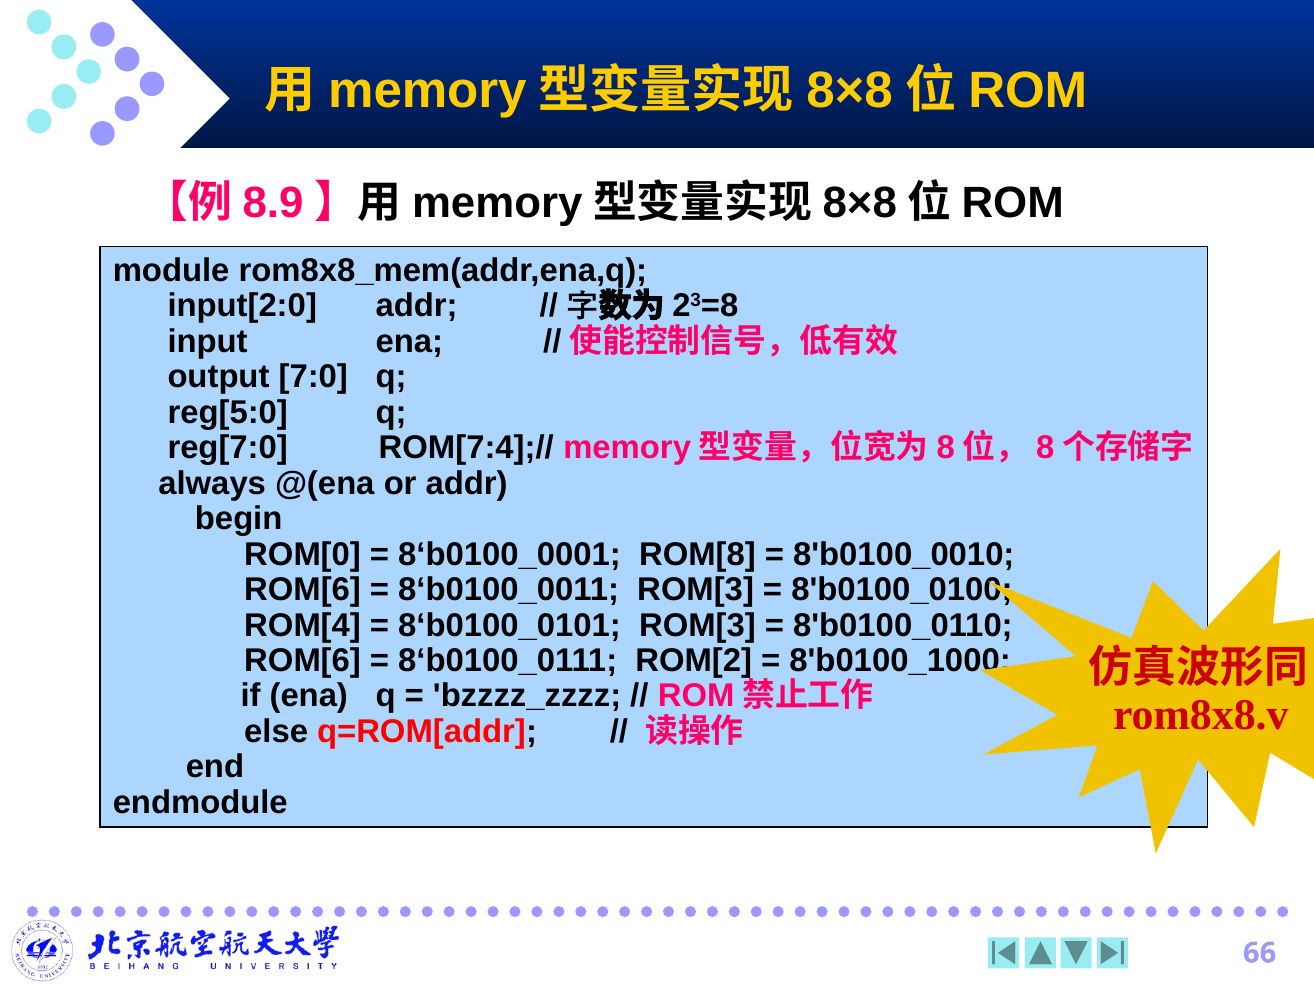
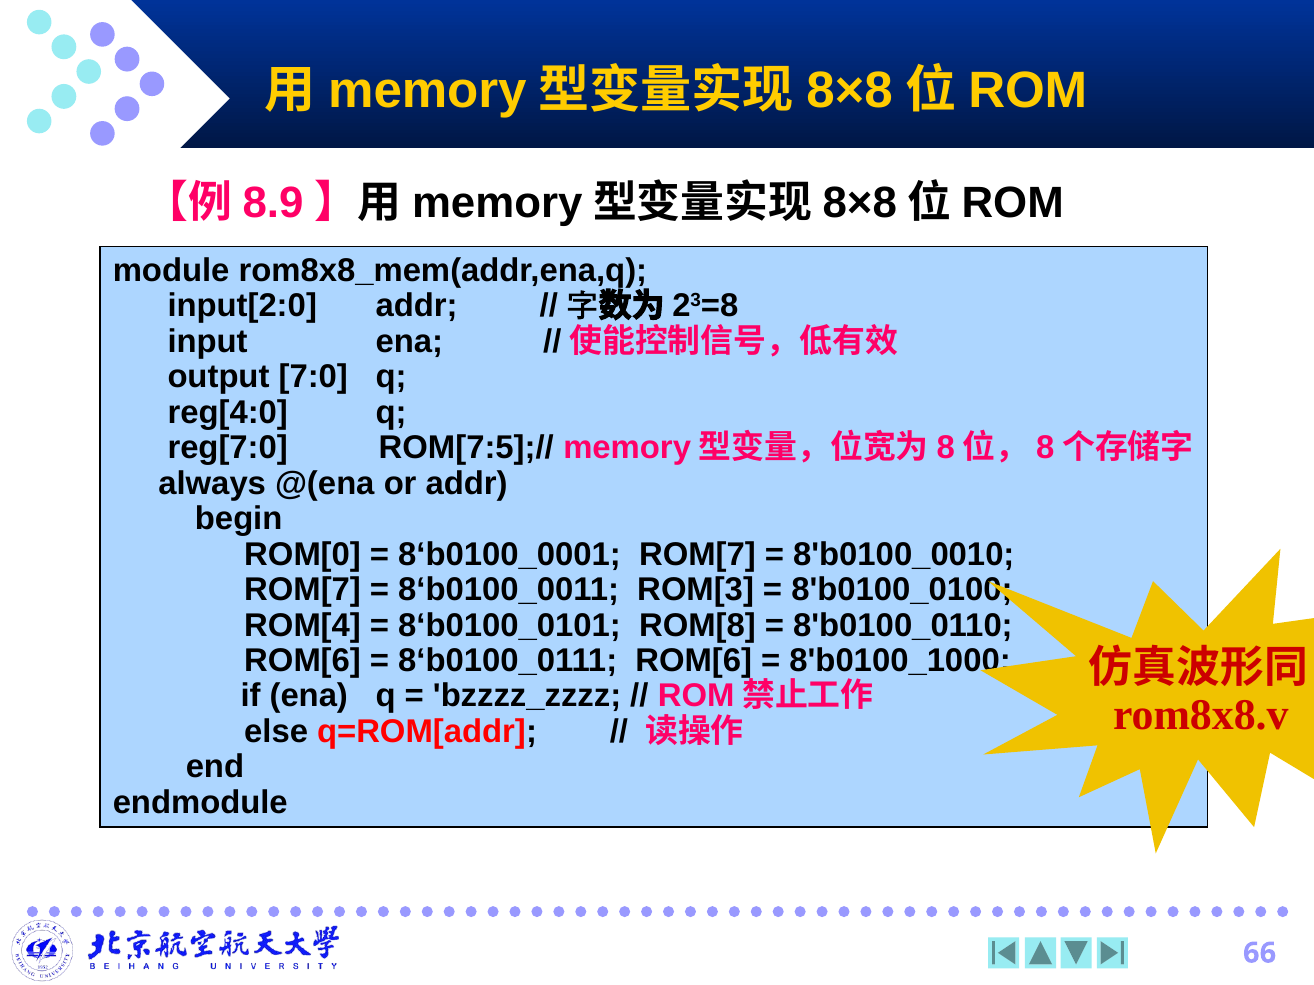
reg[5:0: reg[5:0 -> reg[4:0 (228, 413)
ROM[7:4];//: ROM[7:4];// -> ROM[7:5];// (466, 448)
8‘b0100_0001 ROM[8: ROM[8 -> ROM[7 (697, 555)
ROM[6: ROM[6 -> ROM[7 (303, 590)
8‘b0100_0101 ROM[3: ROM[3 -> ROM[8 (697, 626)
8‘b0100_0111 ROM[2: ROM[2 -> ROM[6 (694, 661)
